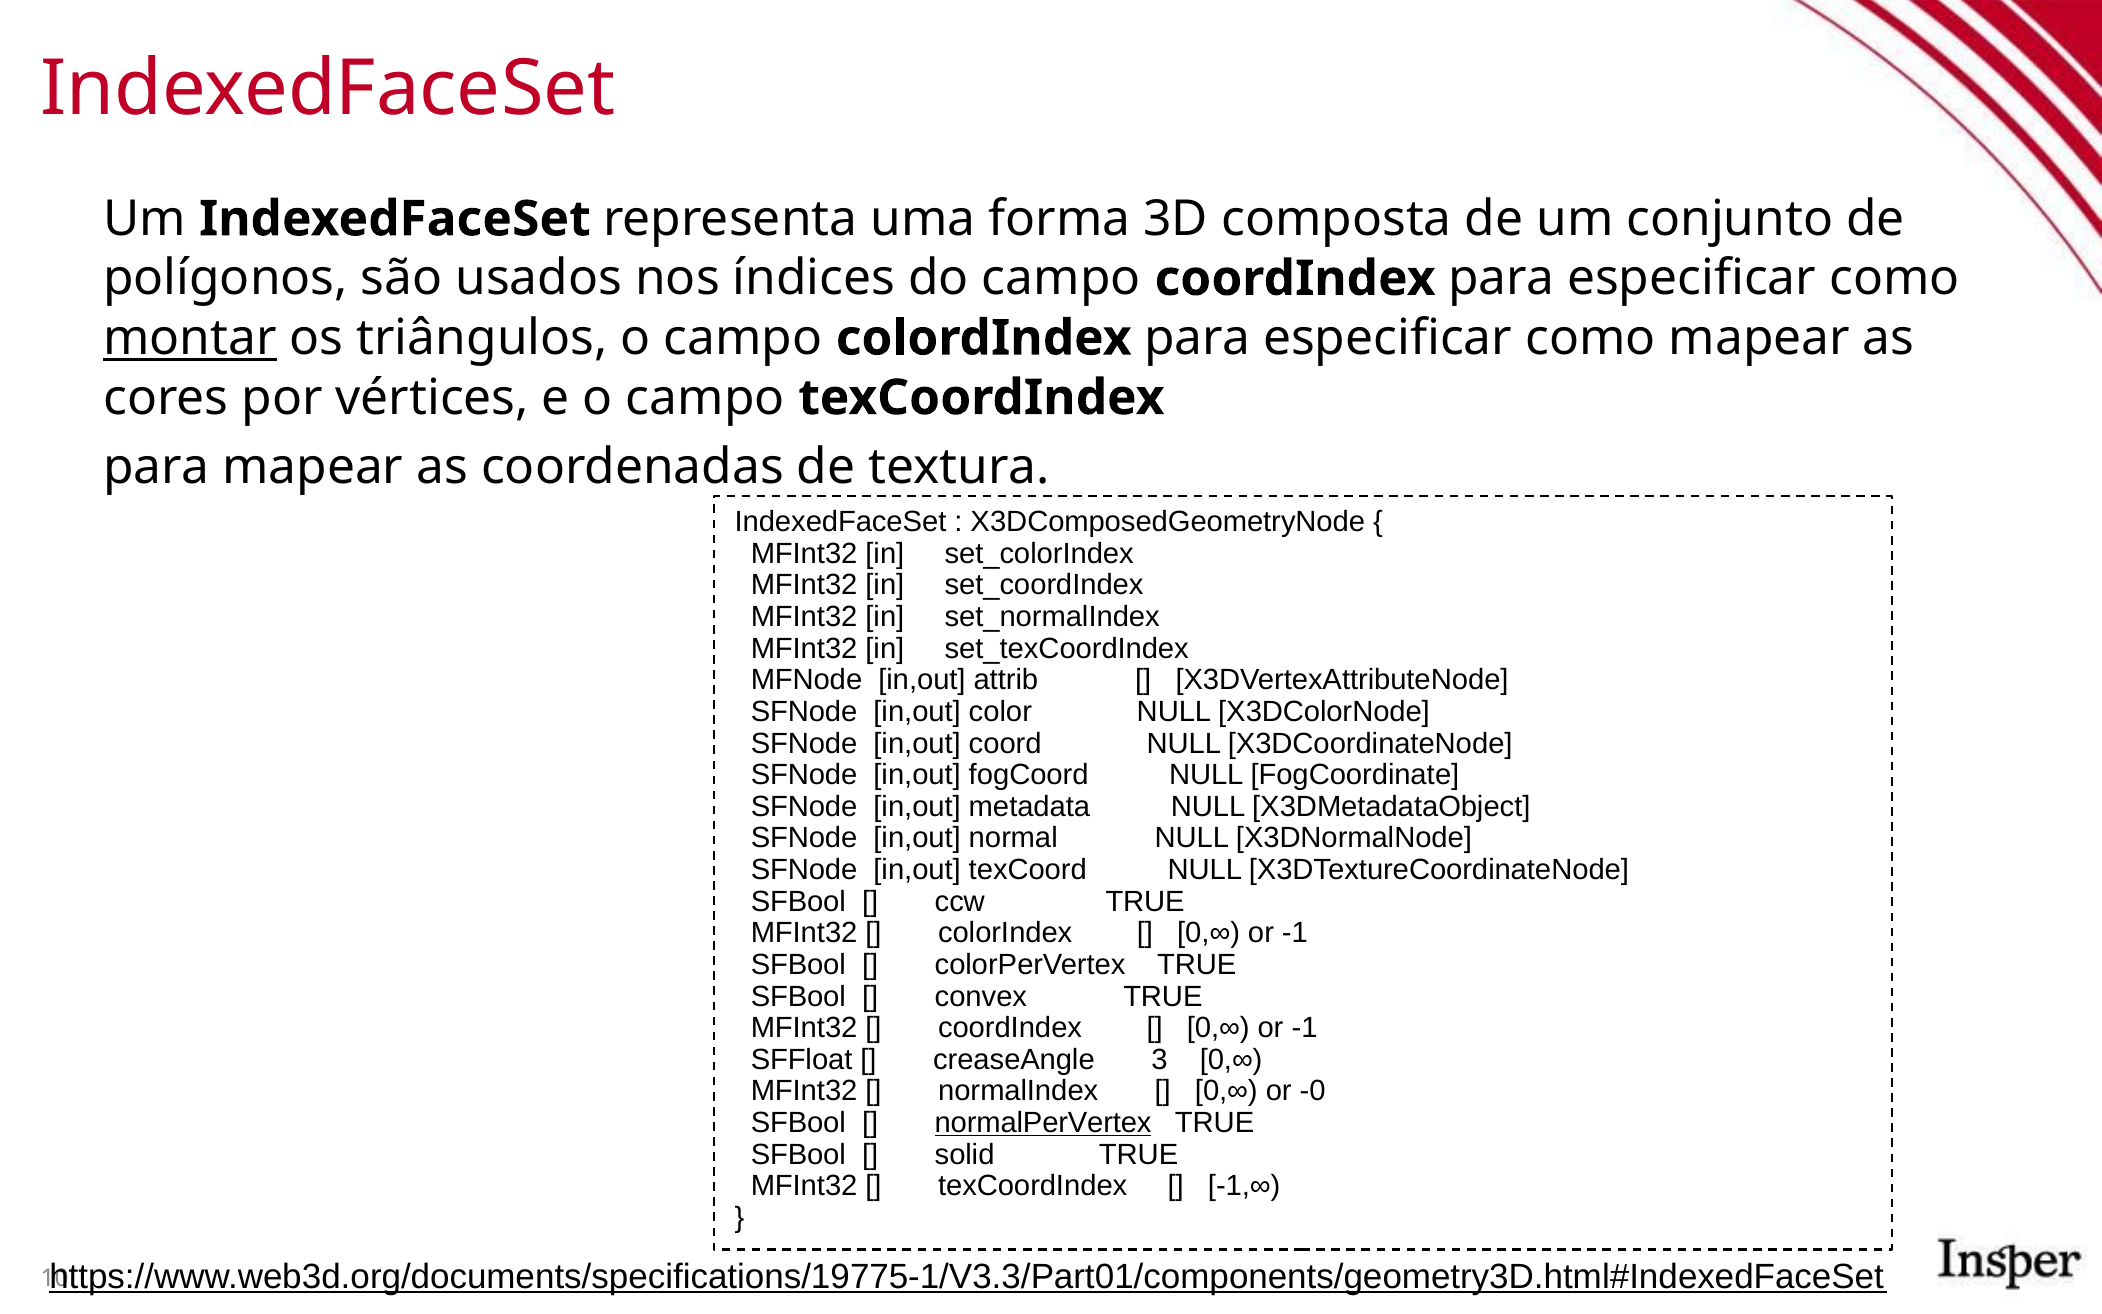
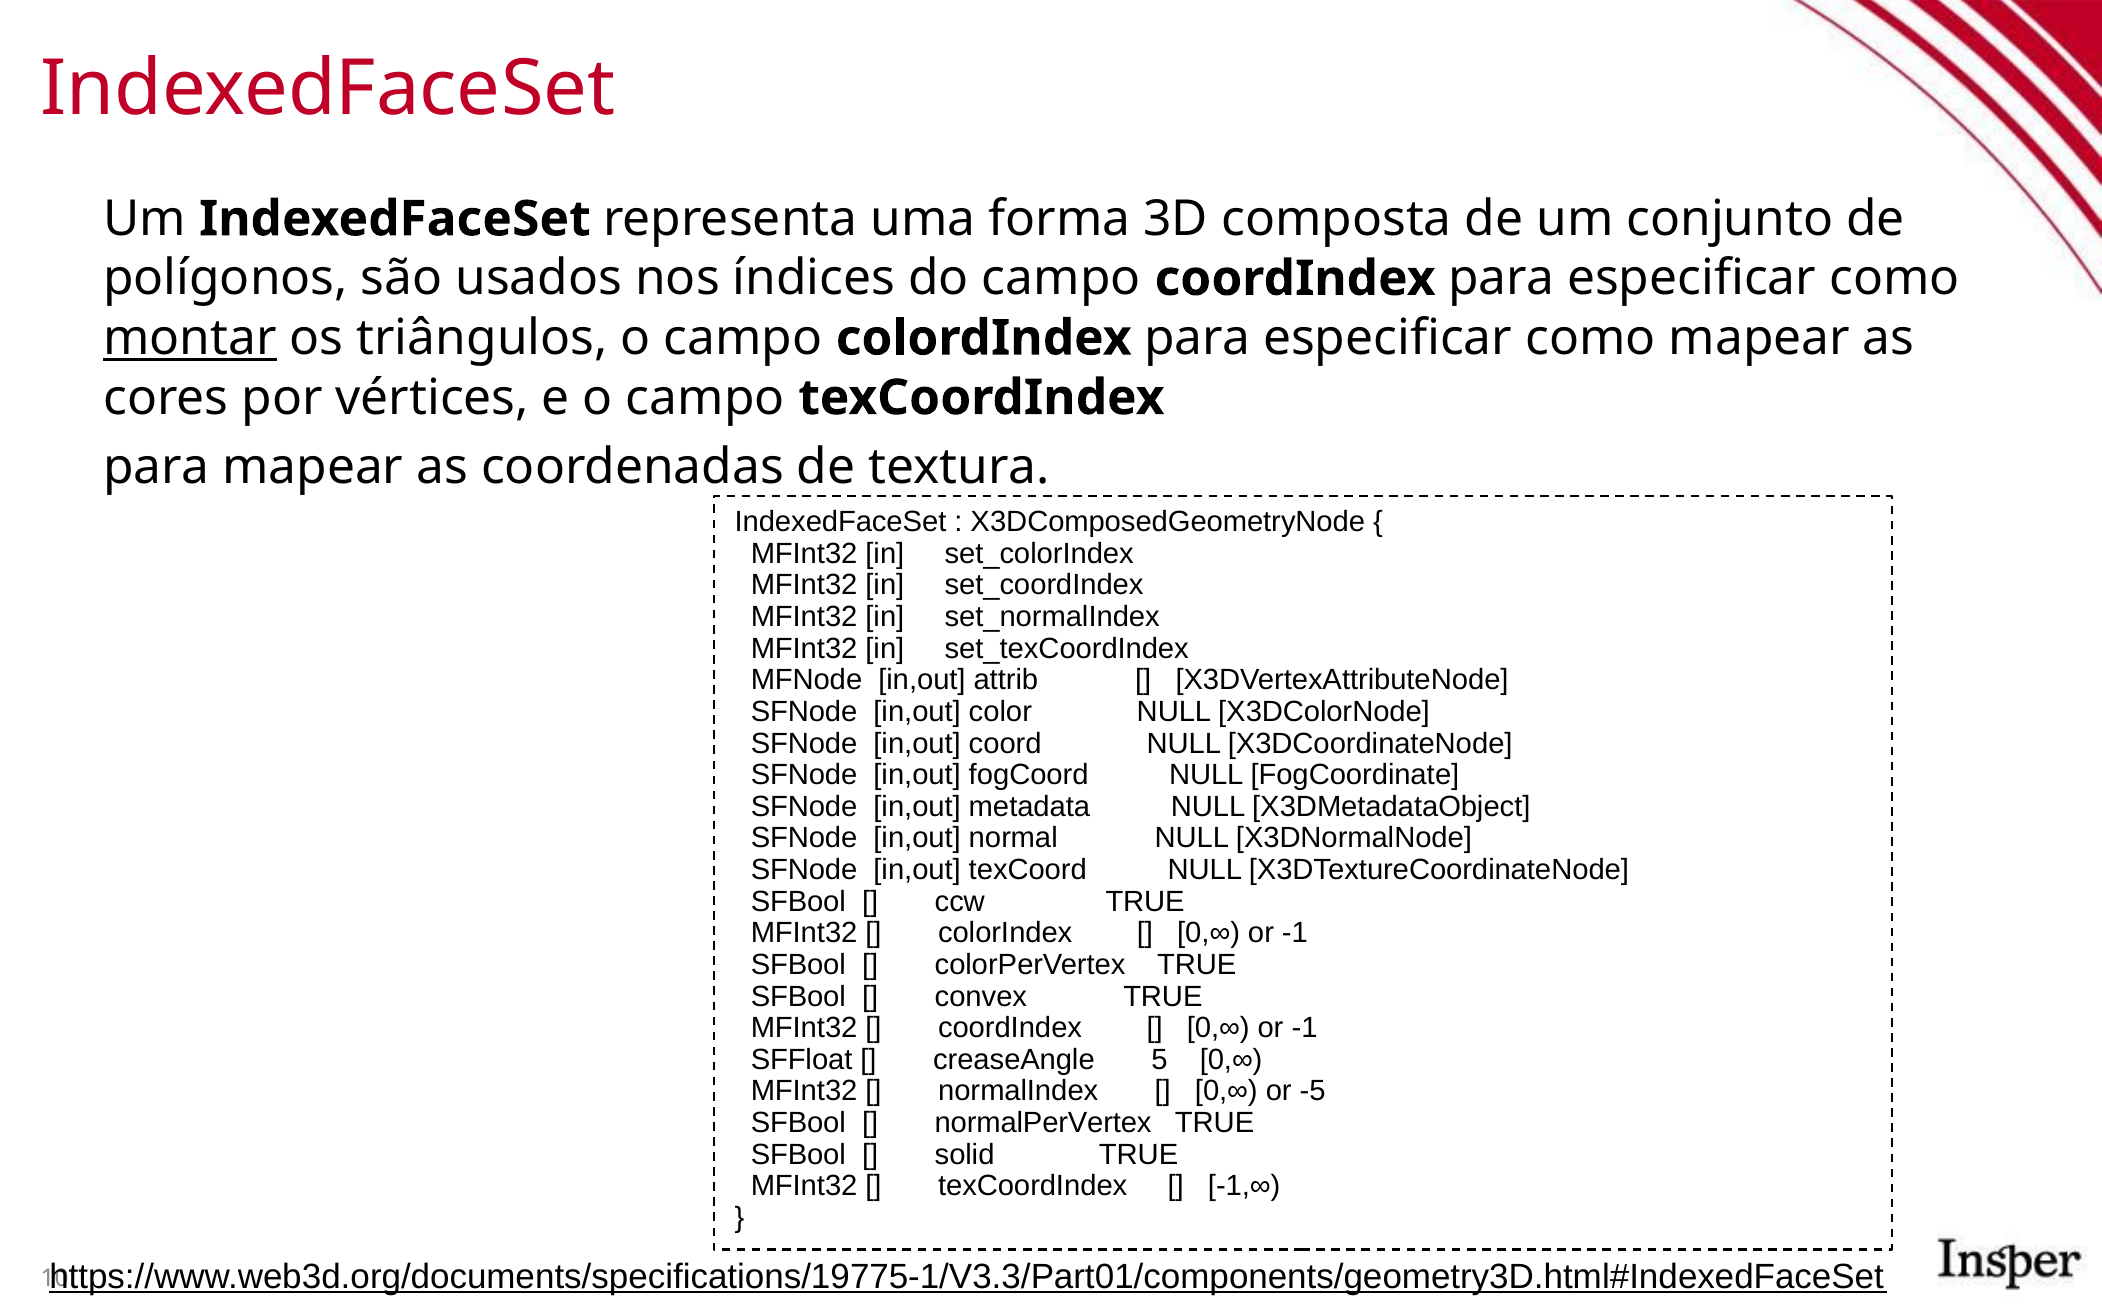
3: 3 -> 5 (1160, 1059)
-0: -0 -> -5 (1313, 1091)
normalPerVertex underline: present -> none (1043, 1123)
